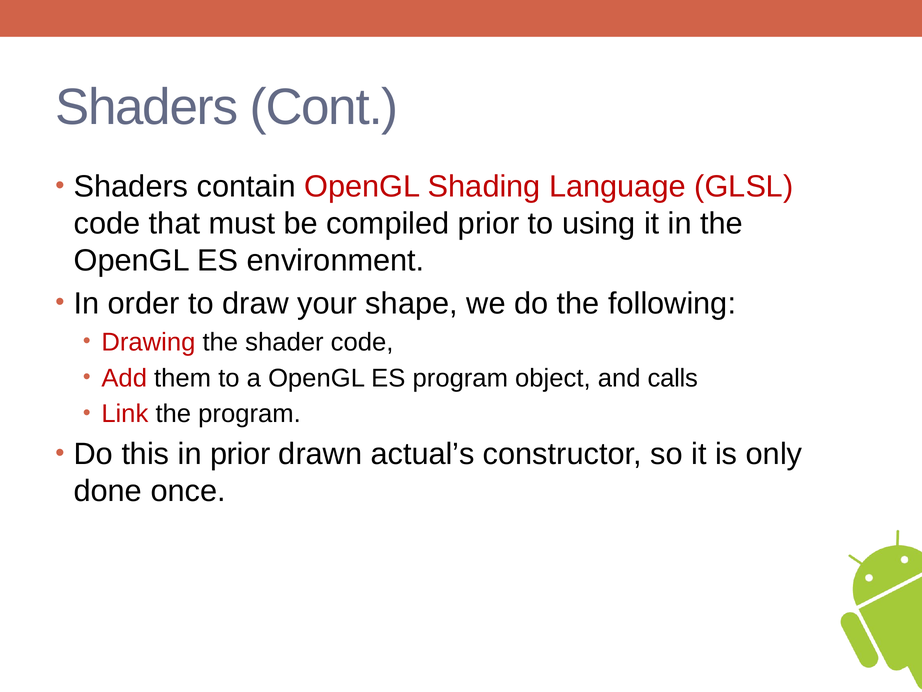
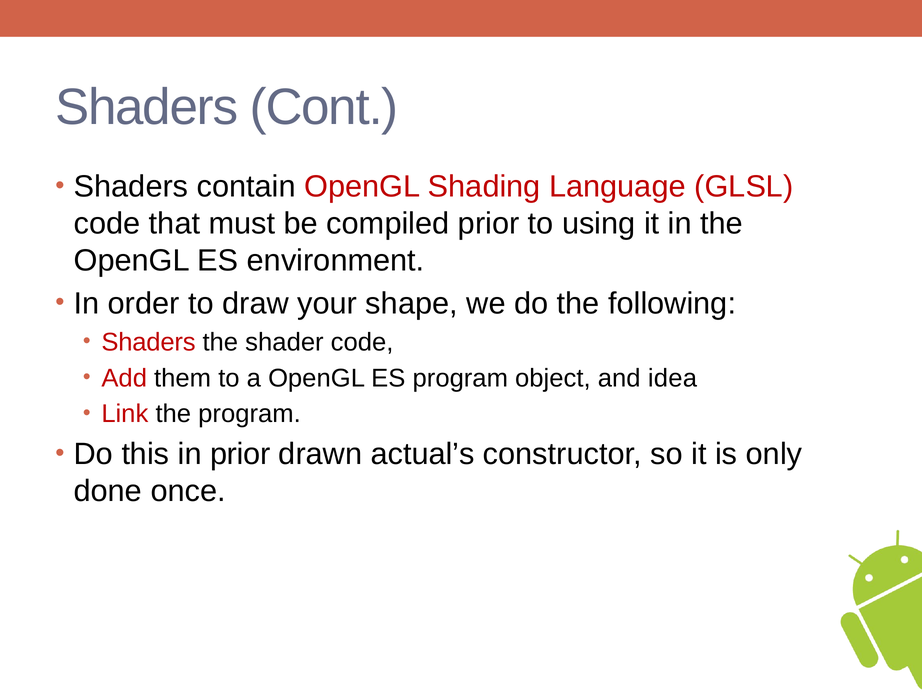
Drawing: Drawing -> Shaders (149, 342)
calls: calls -> idea (672, 378)
